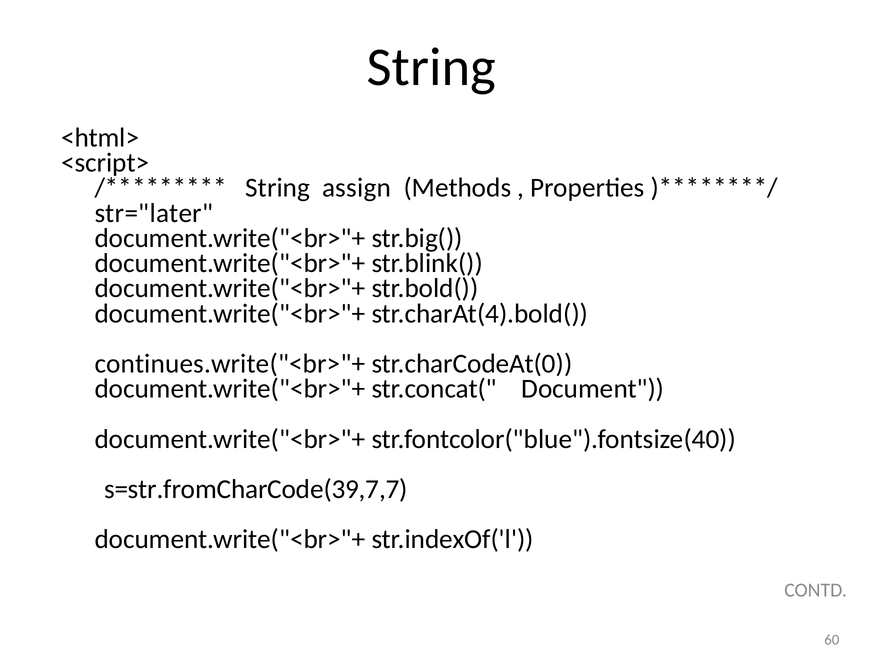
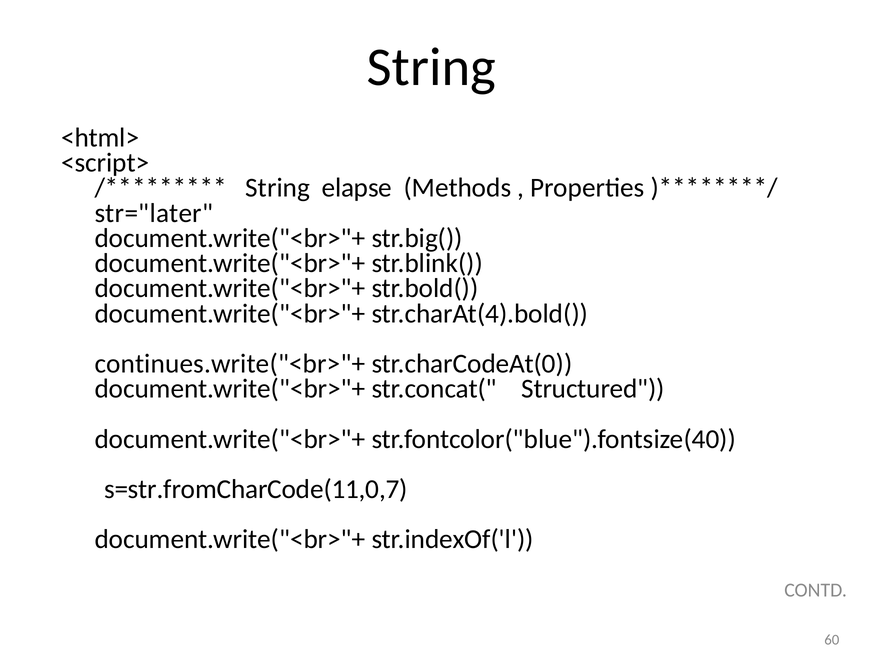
assign: assign -> elapse (357, 188)
Document: Document -> Structured (593, 389)
s=str.fromCharCode(39,7,7: s=str.fromCharCode(39,7,7 -> s=str.fromCharCode(11,0,7 (256, 489)
